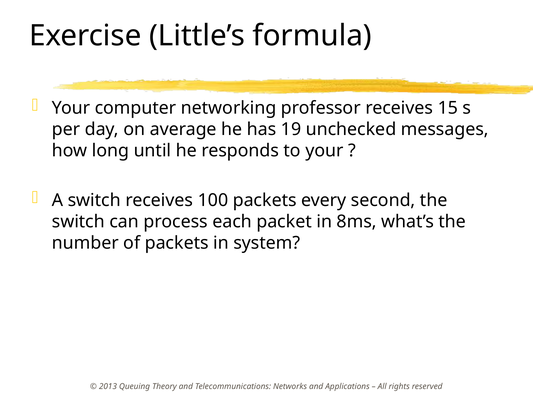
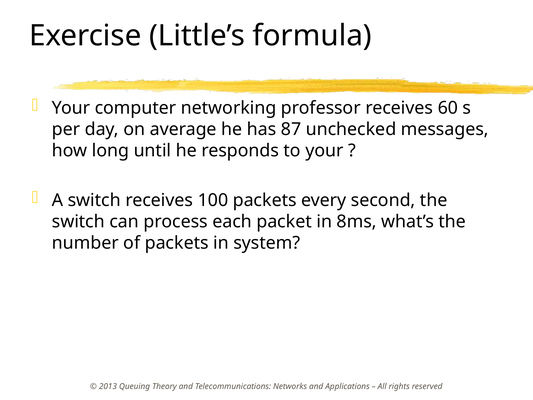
15: 15 -> 60 (448, 108)
19: 19 -> 87 (291, 129)
